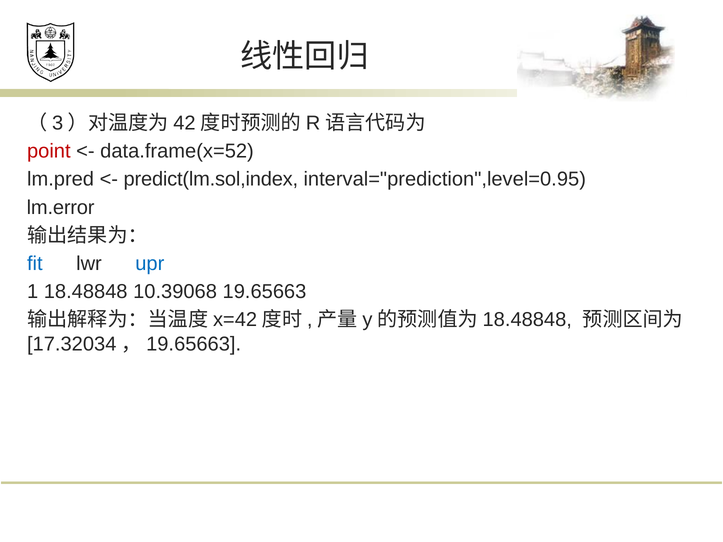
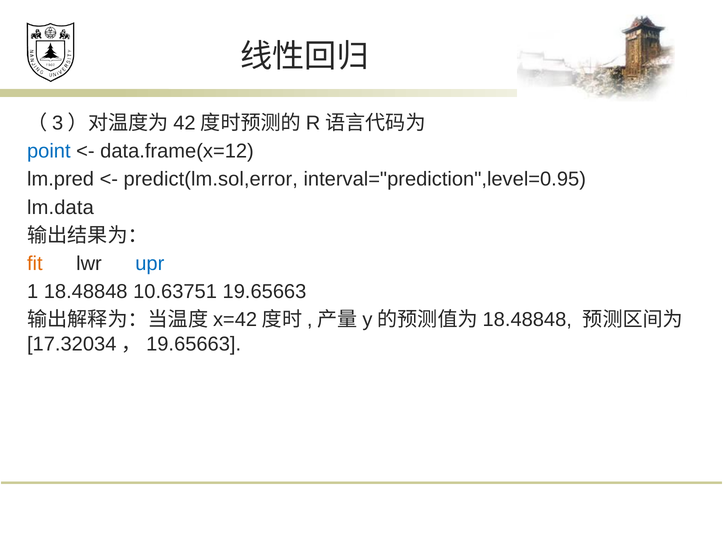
point colour: red -> blue (49, 151)
data.frame(x=52: data.frame(x=52 -> data.frame(x=12 (177, 151)
predict(lm.sol,index: predict(lm.sol,index -> predict(lm.sol,error (211, 179)
lm.error: lm.error -> lm.data (60, 208)
fit colour: blue -> orange (35, 264)
10.39068: 10.39068 -> 10.63751 (175, 292)
